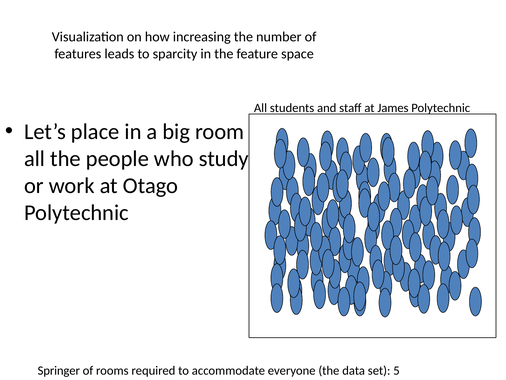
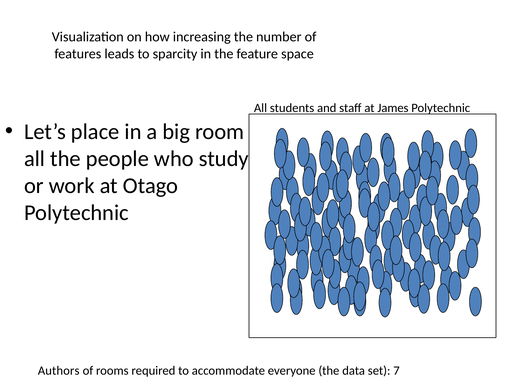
Springer: Springer -> Authors (59, 370)
5: 5 -> 7 (396, 370)
